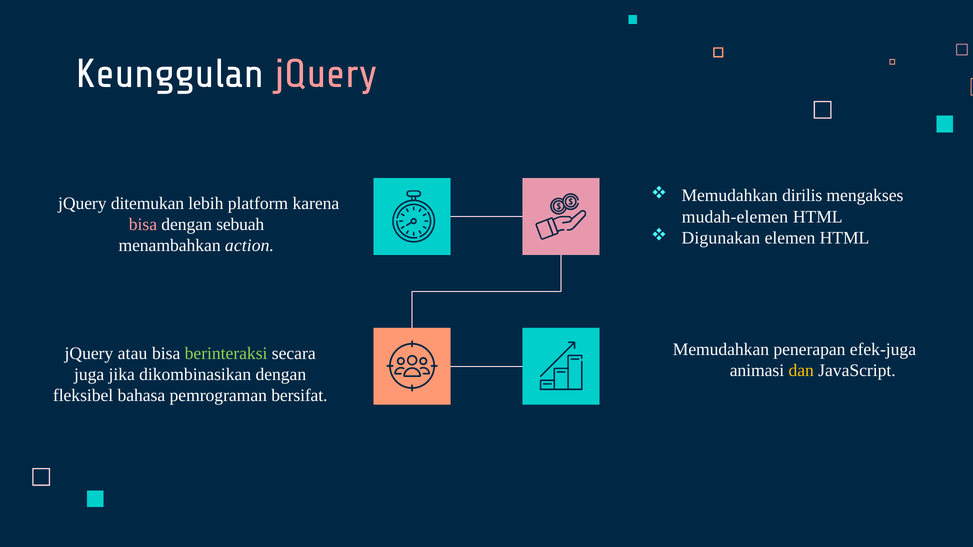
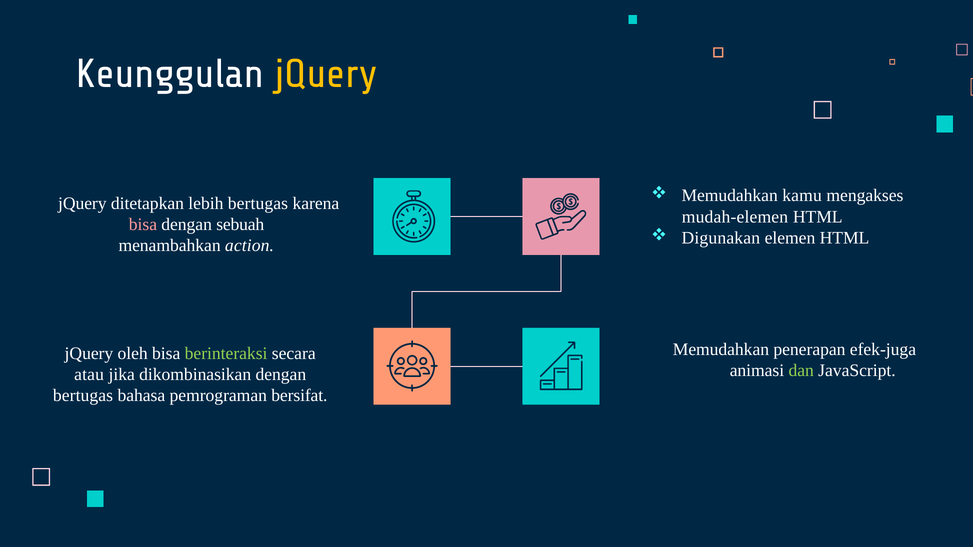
jQuery colour: pink -> yellow (326, 74)
dirilis: dirilis -> kamu (802, 196)
ditemukan: ditemukan -> ditetapkan (147, 204)
lebih platform: platform -> bertugas (258, 204)
atau: atau -> oleh (133, 353)
dan colour: yellow -> light green (801, 371)
juga: juga -> atau (89, 375)
fleksibel: fleksibel -> bertugas (83, 396)
